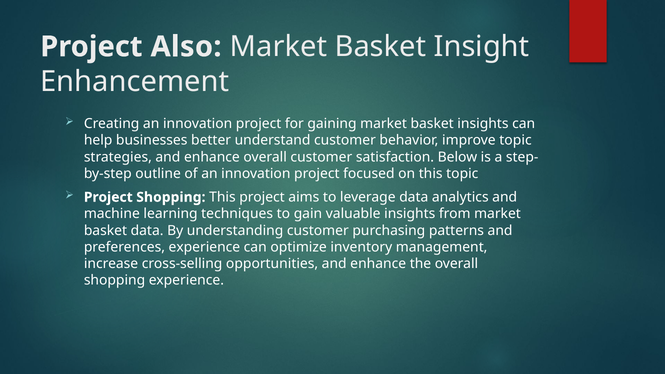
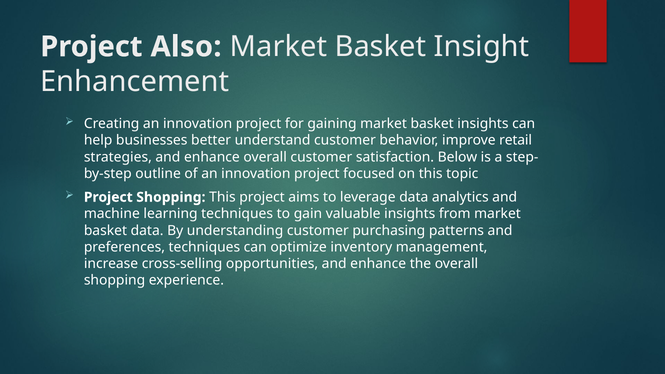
improve topic: topic -> retail (516, 140)
preferences experience: experience -> techniques (204, 247)
